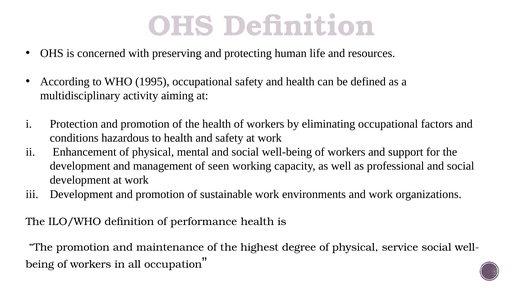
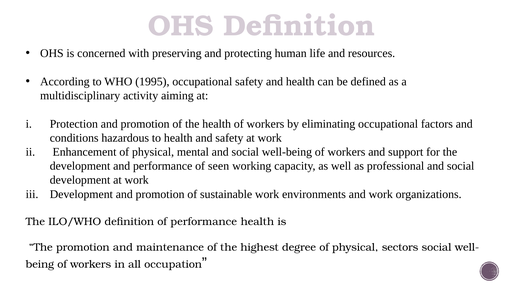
and management: management -> performance (163, 166)
service: service -> sectors (400, 248)
